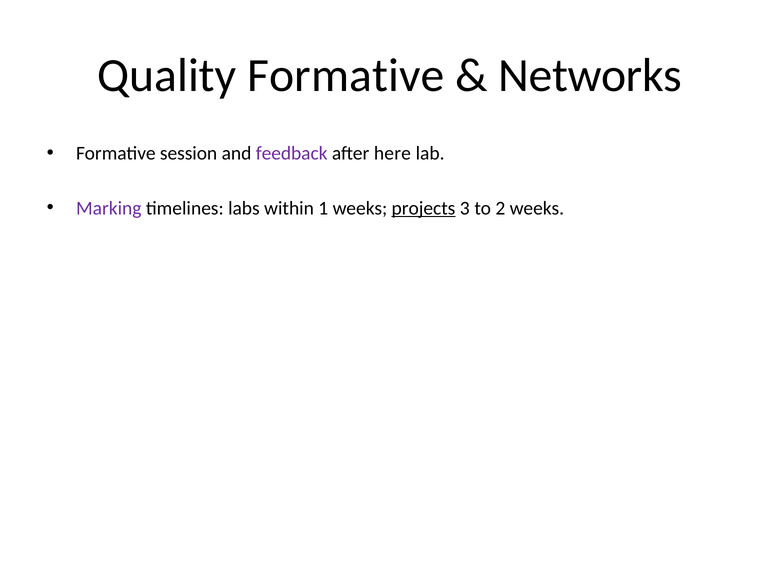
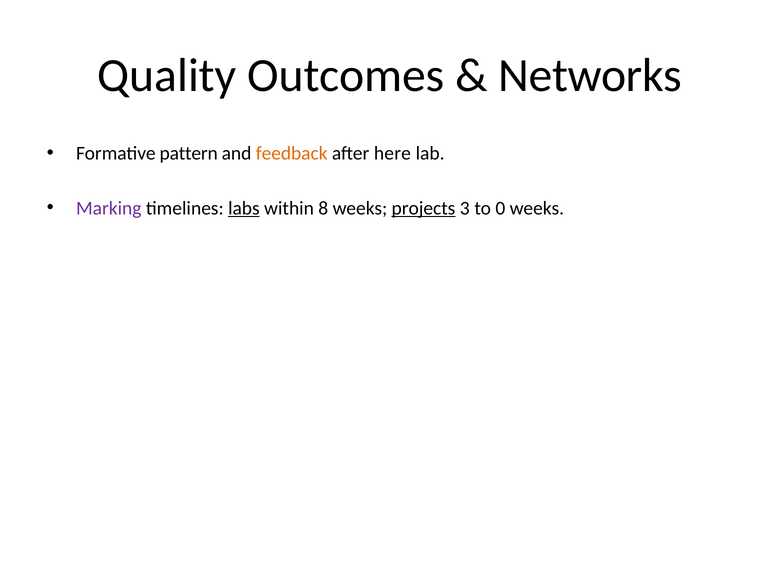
Quality Formative: Formative -> Outcomes (346, 76)
session: session -> pattern (189, 153)
feedback colour: purple -> orange (292, 153)
labs underline: none -> present (244, 208)
1: 1 -> 8 (323, 208)
2: 2 -> 0 (500, 208)
